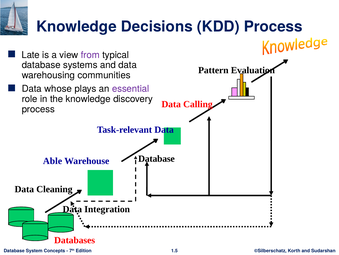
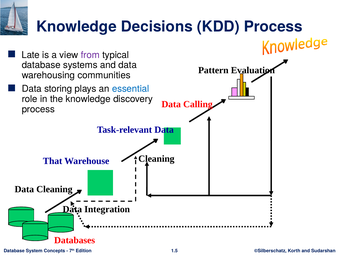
whose: whose -> storing (58, 89)
essential colour: purple -> blue (131, 89)
Database: Database -> Cleaning (156, 158)
Able: Able -> That (53, 161)
